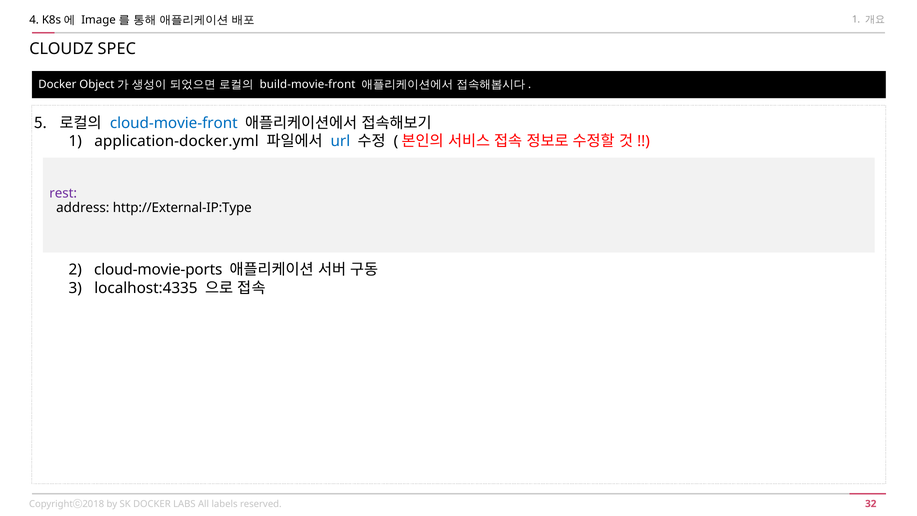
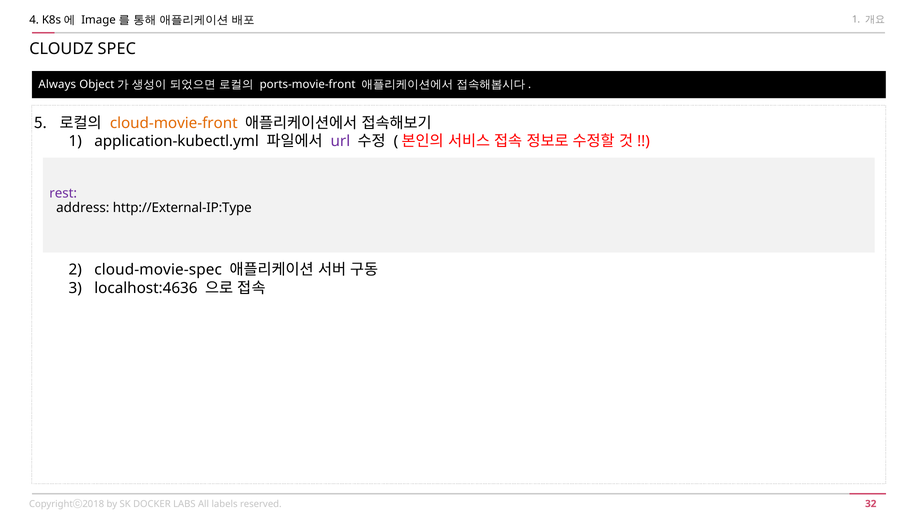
Docker: Docker -> Always (57, 85)
build-movie-front: build-movie-front -> ports-movie-front (308, 85)
cloud-movie-front colour: blue -> orange (174, 123)
application-docker.yml: application-docker.yml -> application-kubectl.yml (177, 141)
url colour: blue -> purple (340, 141)
cloud-movie-ports: cloud-movie-ports -> cloud-movie-spec (158, 270)
localhost:4335: localhost:4335 -> localhost:4636 (146, 288)
